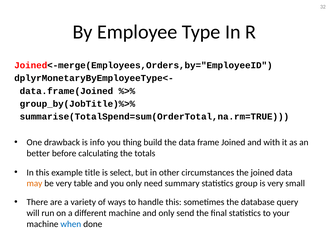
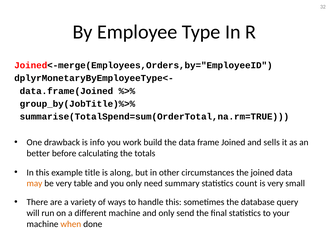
thing: thing -> work (132, 142)
with: with -> sells (272, 142)
select: select -> along (122, 172)
group: group -> count (246, 183)
when colour: blue -> orange (71, 224)
